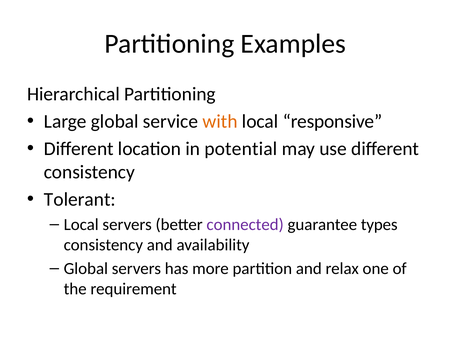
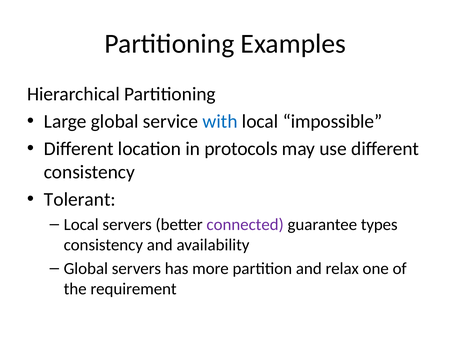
with colour: orange -> blue (220, 122)
responsive: responsive -> impossible (332, 122)
potential: potential -> protocols (241, 149)
